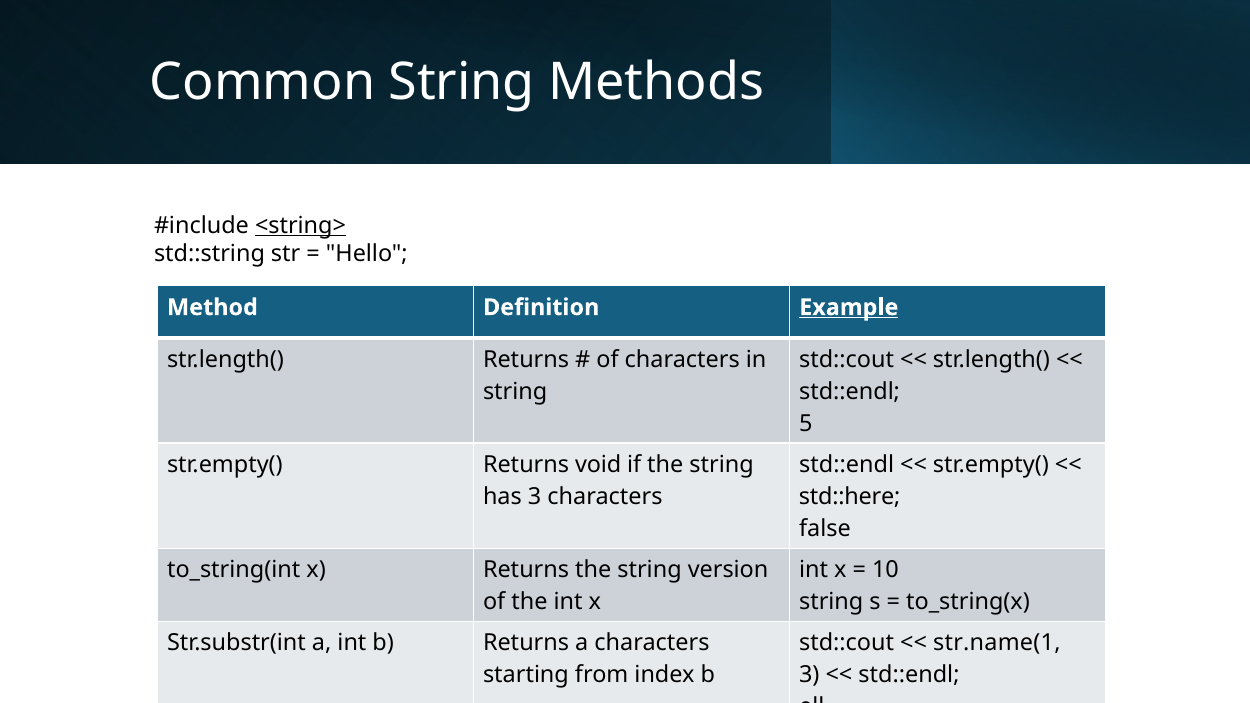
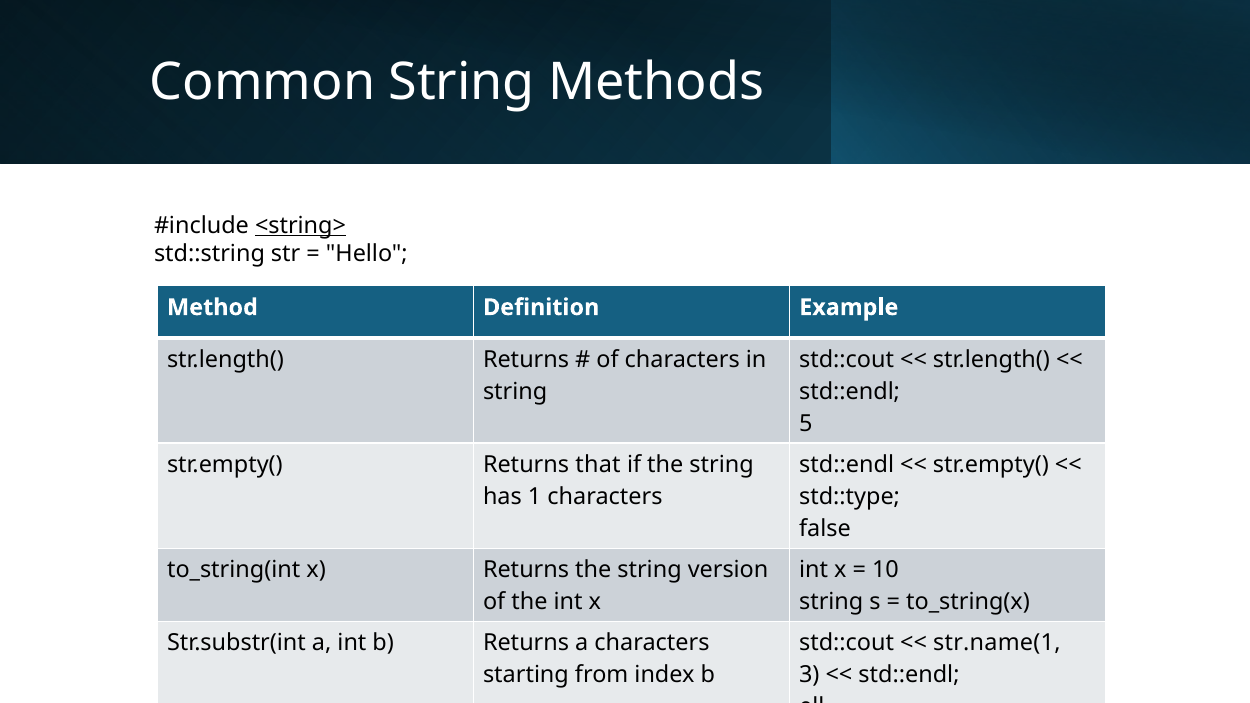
Example underline: present -> none (849, 307)
void: void -> that (598, 465)
has 3: 3 -> 1 (535, 497)
std::here: std::here -> std::type (850, 497)
